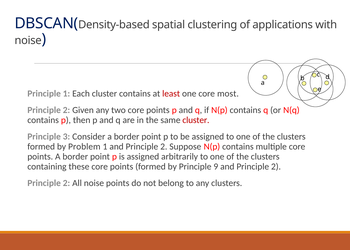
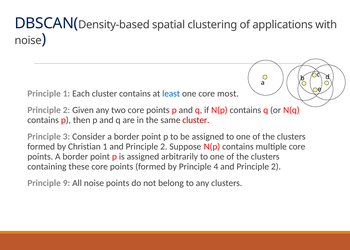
least colour: red -> blue (171, 94)
Problem: Problem -> Christian (84, 147)
9: 9 -> 4 (216, 167)
2: 2 -> 9 (66, 183)
